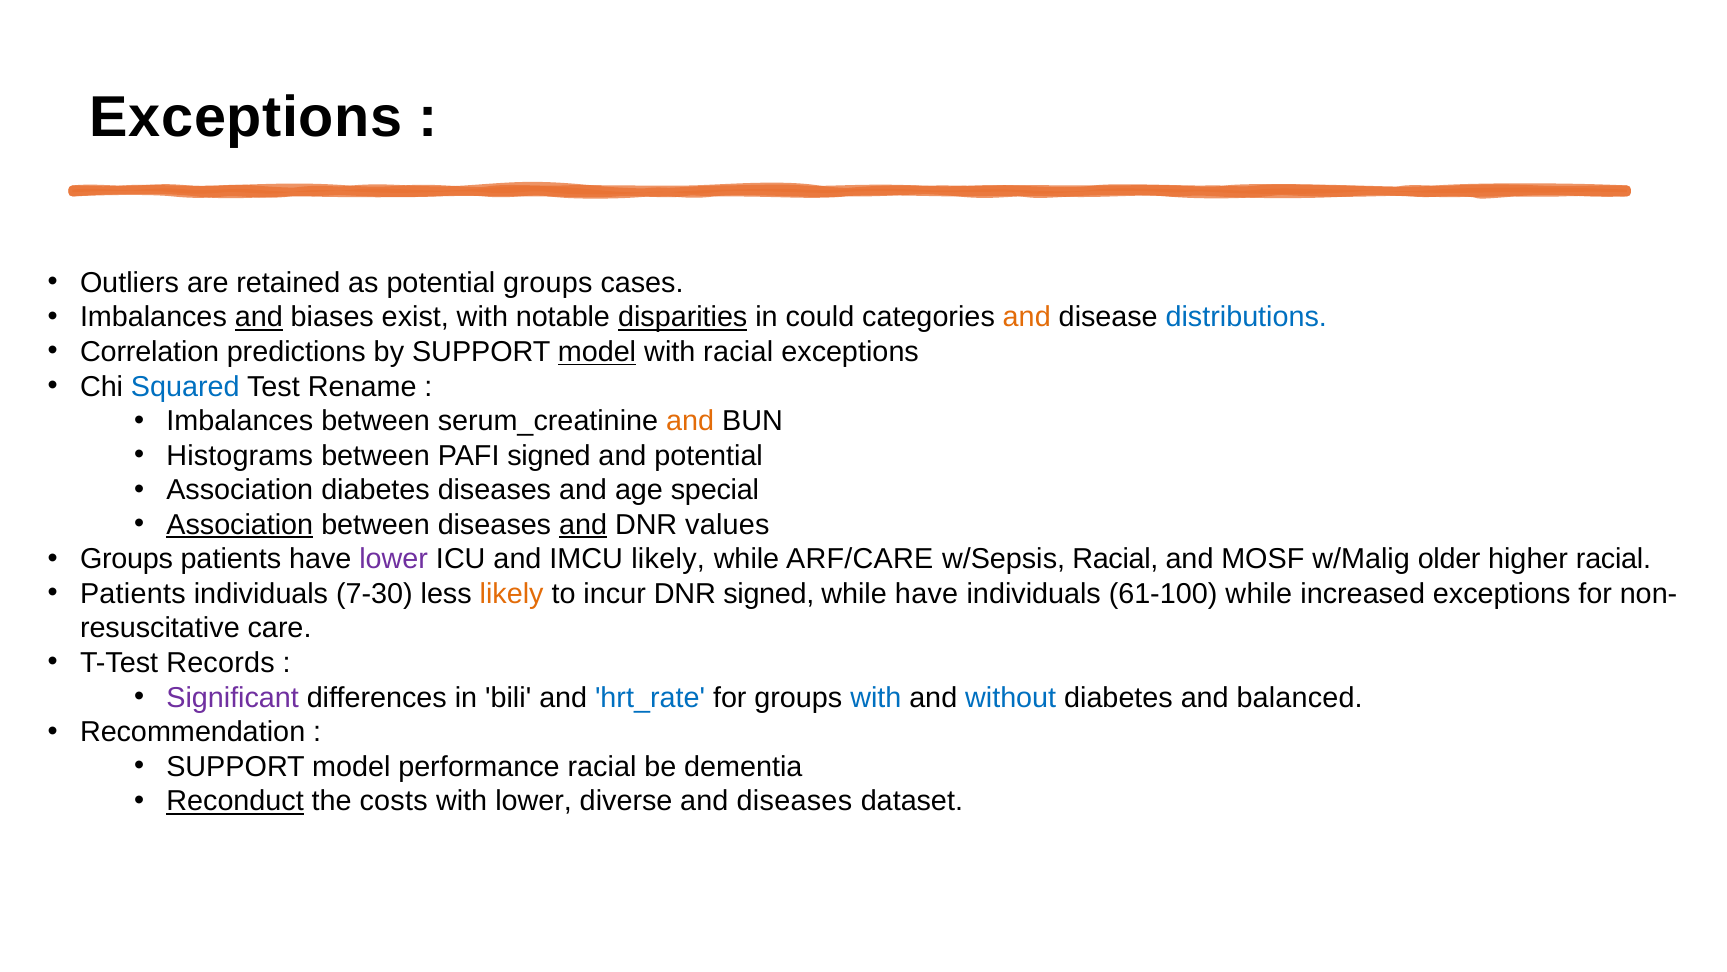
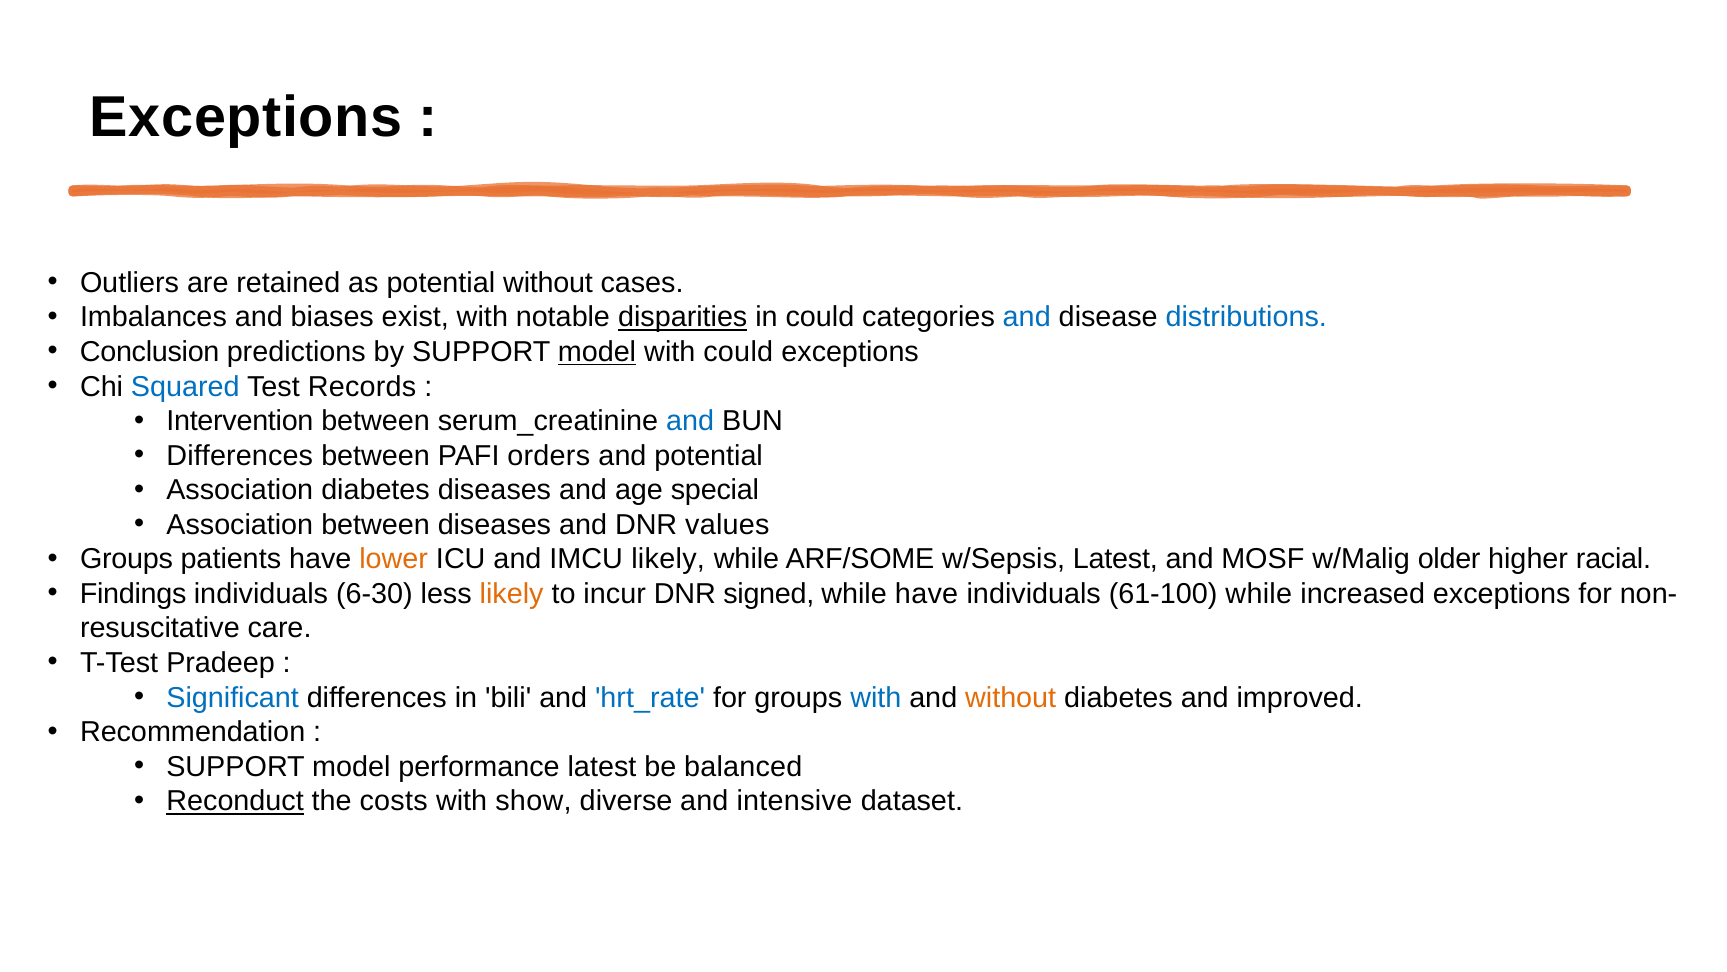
potential groups: groups -> without (548, 283)
and underline: present -> none (259, 317)
and colour: orange -> blue (1027, 317)
Correlation: Correlation -> Conclusion (150, 352)
with racial: racial -> could (738, 352)
Rename: Rename -> Records (362, 386)
Imbalances: Imbalances -> Intervention (240, 421)
and colour: orange -> blue (690, 421)
Histograms: Histograms -> Differences (240, 455)
PAFI signed: signed -> orders (549, 455)
Association underline: present -> none (240, 525)
and underline: present -> none (583, 525)
lower colour: purple -> orange (394, 559)
ARF/CARE: ARF/CARE -> ARF/SOME (860, 559)
w/Sepsis Racial: Racial -> Latest (1115, 559)
Patients: Patients -> Findings (133, 594)
7-30: 7-30 -> 6-30 (374, 594)
Records: Records -> Pradeep (221, 663)
Significant colour: purple -> blue (233, 697)
without colour: blue -> orange (1011, 697)
balanced: balanced -> improved (1300, 697)
performance racial: racial -> latest (602, 766)
dementia: dementia -> balanced (743, 766)
with lower: lower -> show (533, 801)
and diseases: diseases -> intensive (794, 801)
